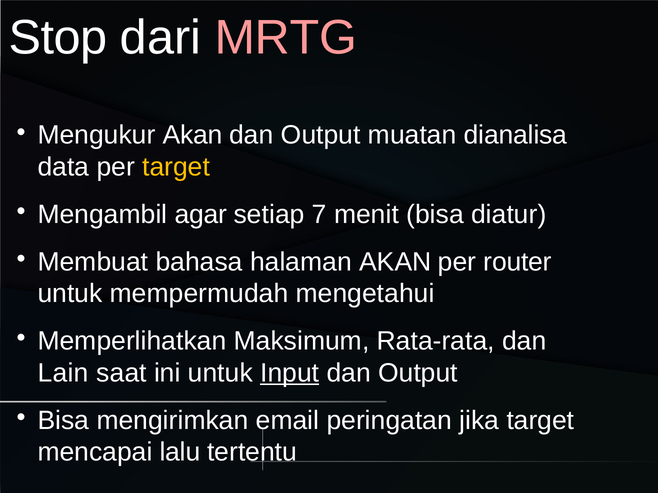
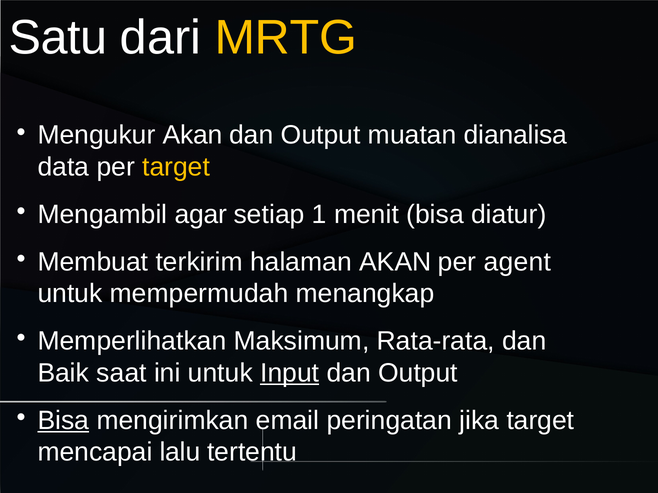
Stop: Stop -> Satu (58, 38)
MRTG colour: pink -> yellow (286, 38)
7: 7 -> 1 (319, 215)
bahasa: bahasa -> terkirim (199, 262)
router: router -> agent (517, 262)
mengetahui: mengetahui -> menangkap (365, 294)
Lain: Lain -> Baik (63, 373)
Bisa underline: none -> present (63, 421)
